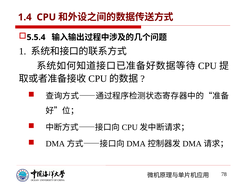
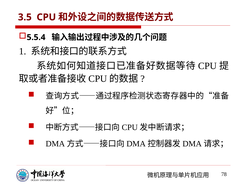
1.4: 1.4 -> 3.5 (25, 17)
